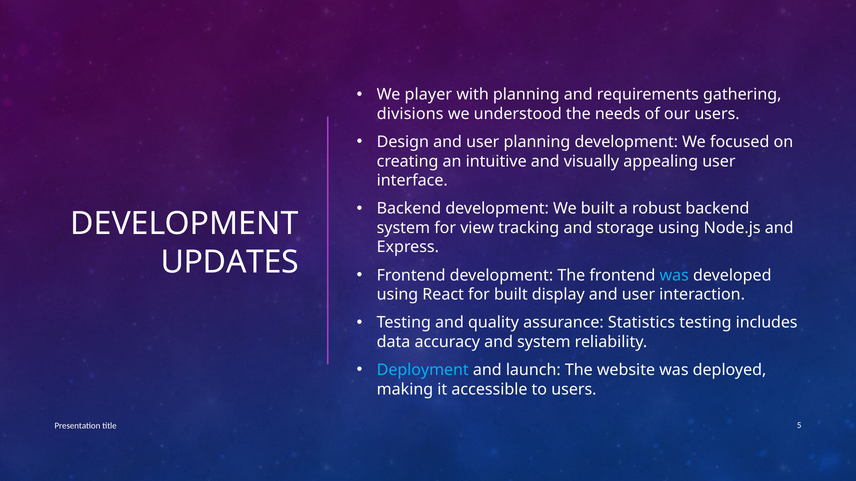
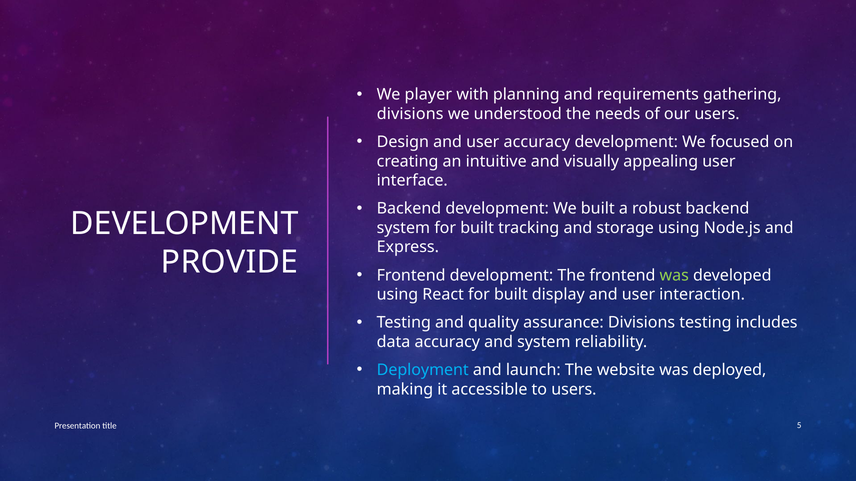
user planning: planning -> accuracy (537, 142)
system for view: view -> built (477, 228)
UPDATES: UPDATES -> PROVIDE (230, 262)
was colour: light blue -> light green (674, 276)
assurance Statistics: Statistics -> Divisions (642, 323)
